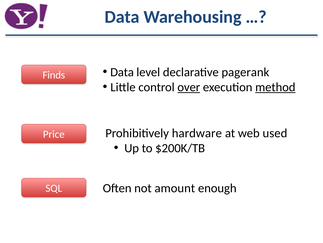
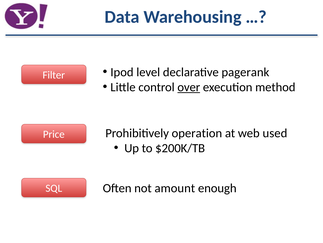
Data: Data -> Ipod (122, 72)
Finds: Finds -> Filter (54, 75)
method underline: present -> none (275, 87)
hardware: hardware -> operation (197, 133)
